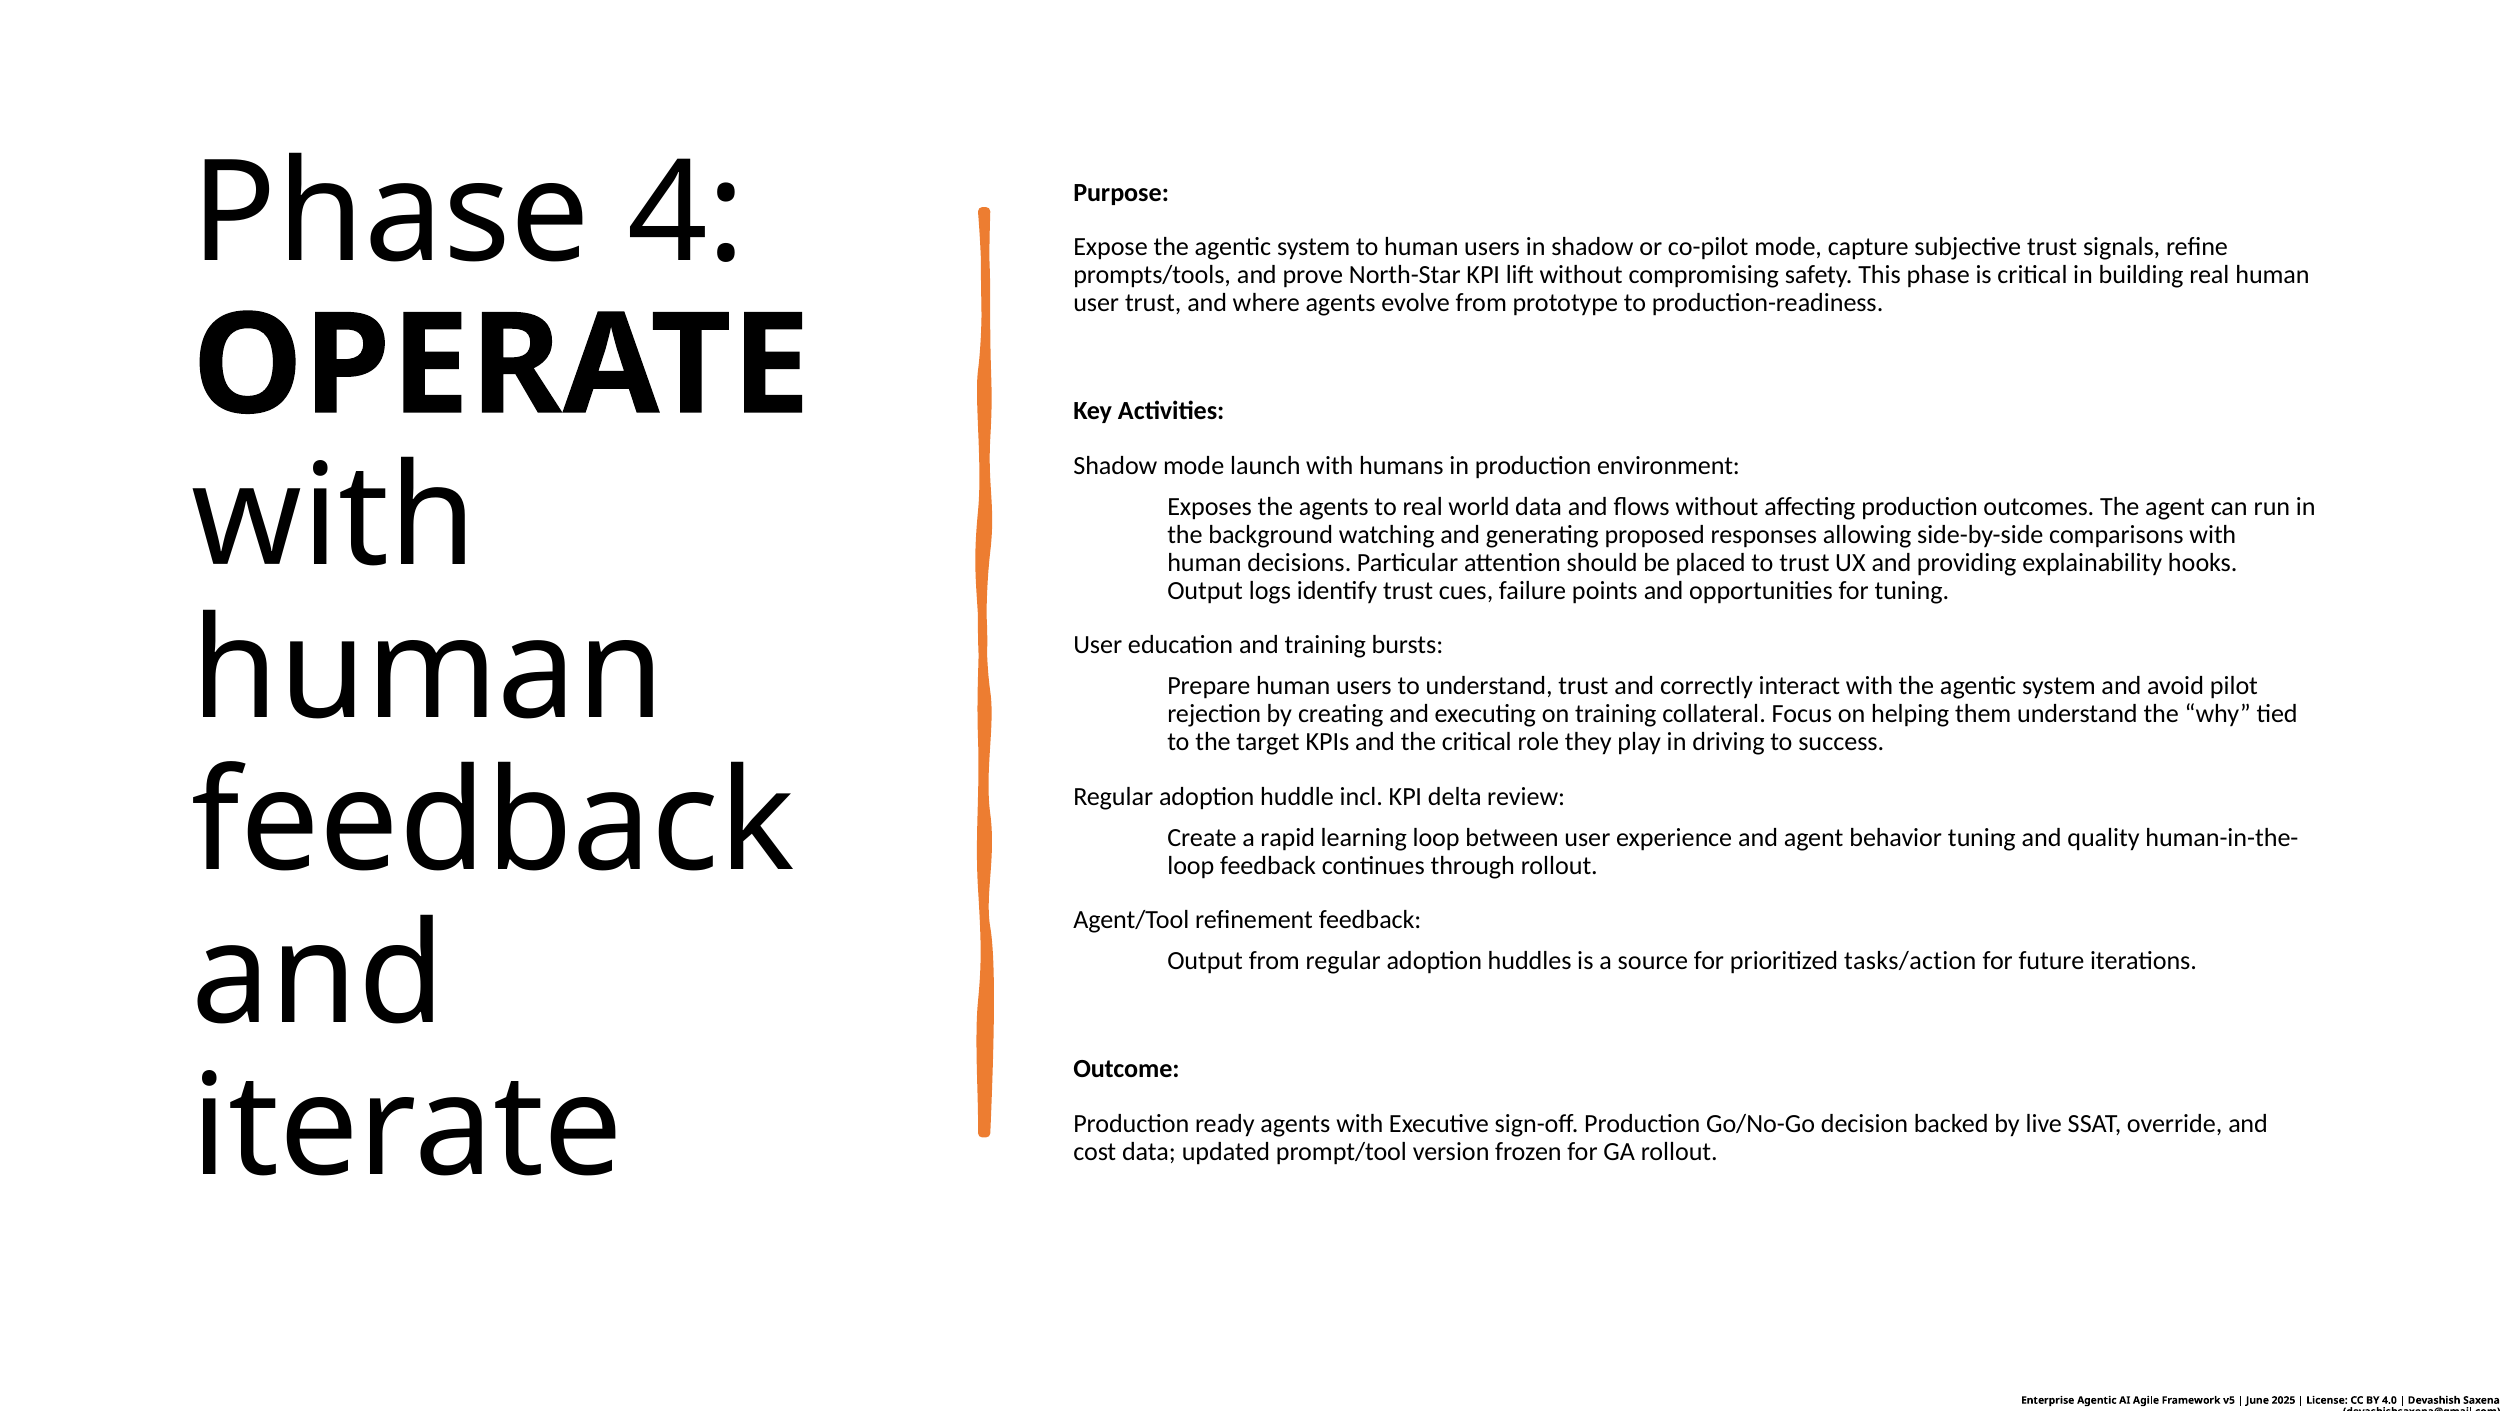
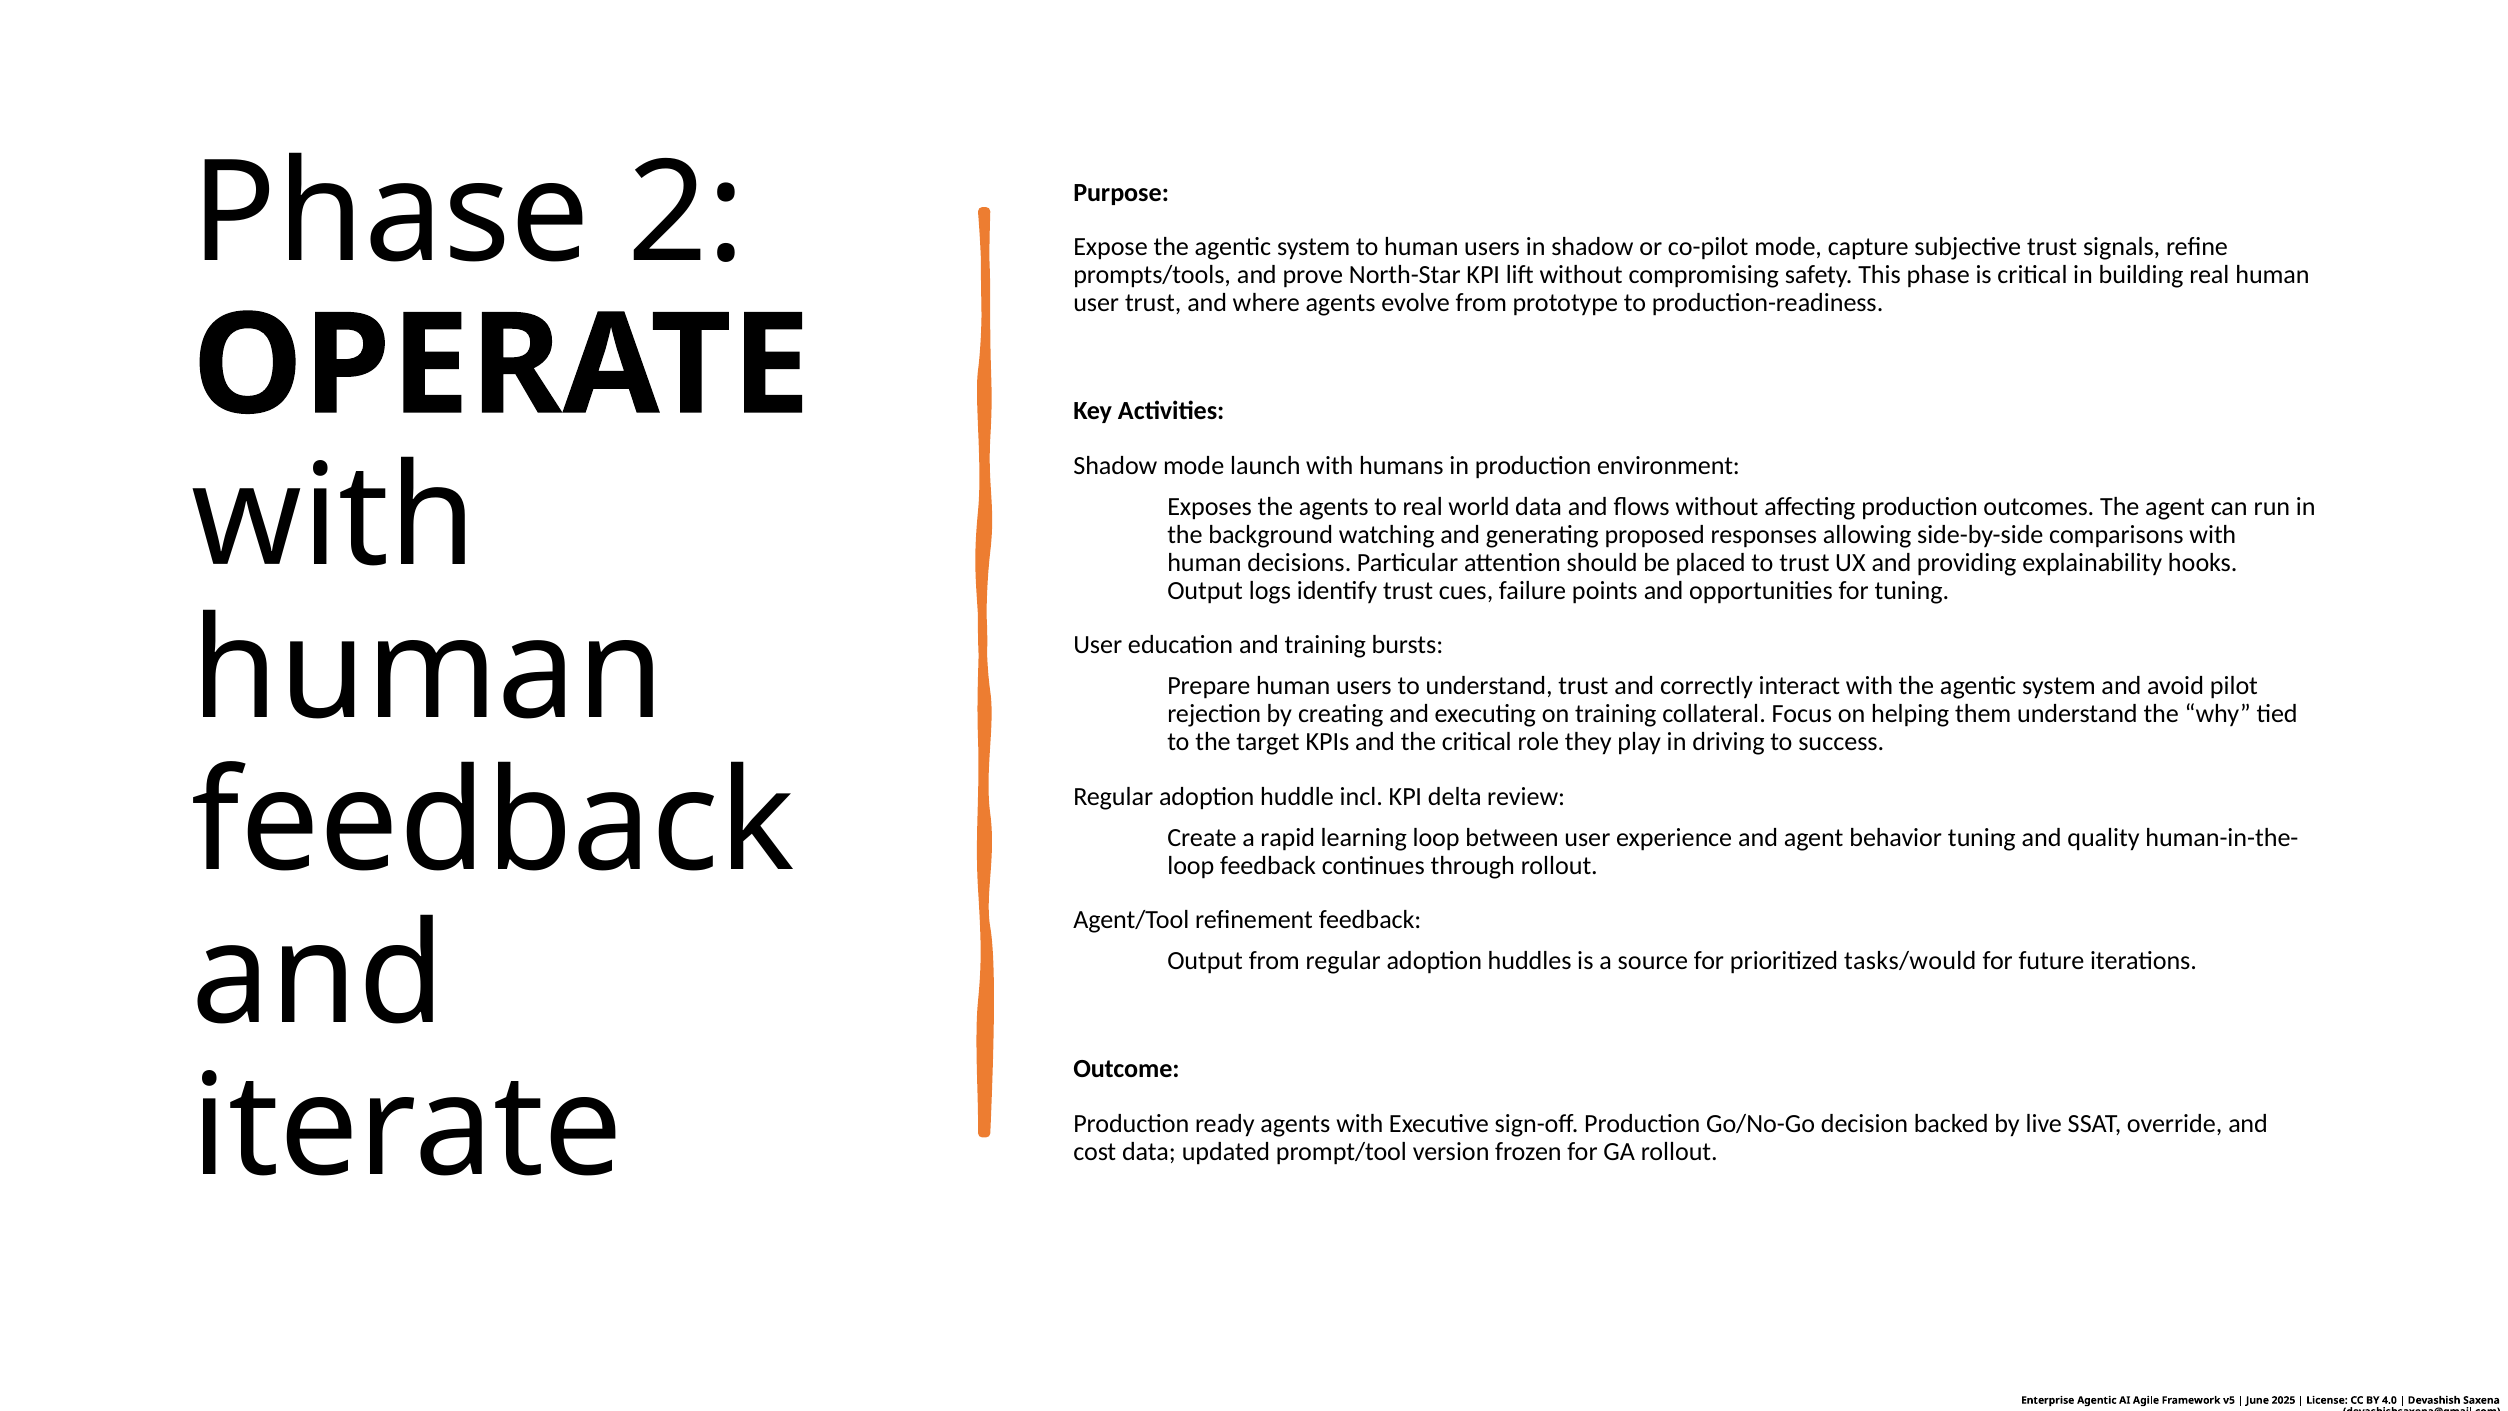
4: 4 -> 2 (686, 214)
tasks/action: tasks/action -> tasks/would (1910, 961)
